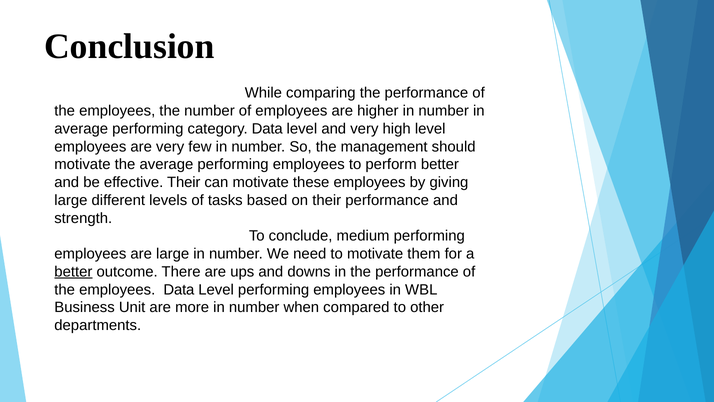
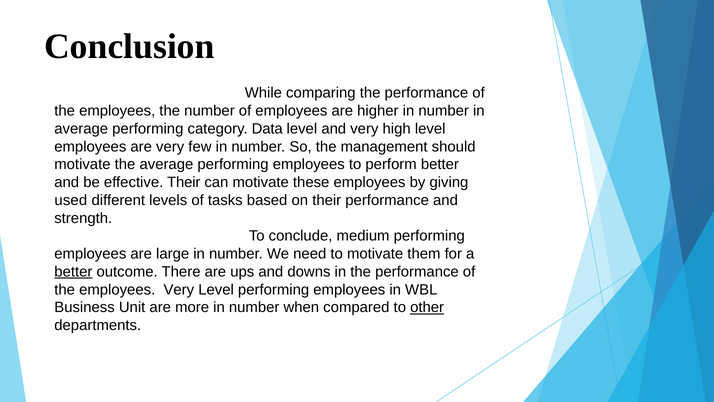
large: large -> used (71, 200)
employees Data: Data -> Very (179, 289)
other underline: none -> present (427, 307)
